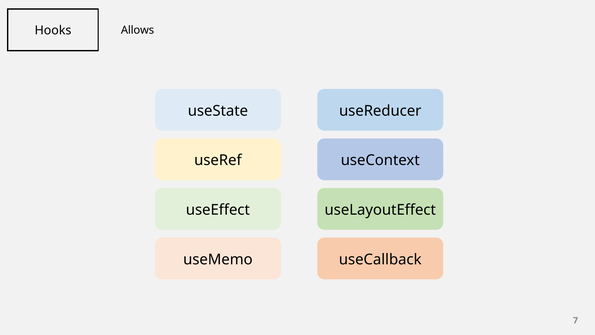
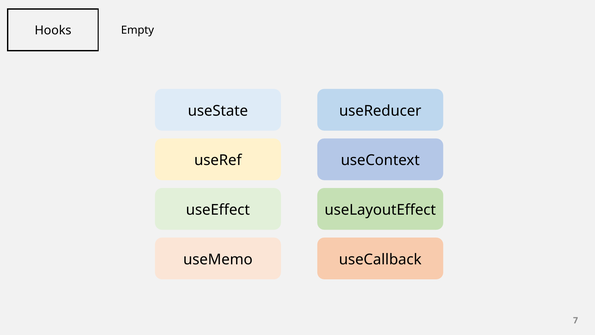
Allows: Allows -> Empty (137, 30)
